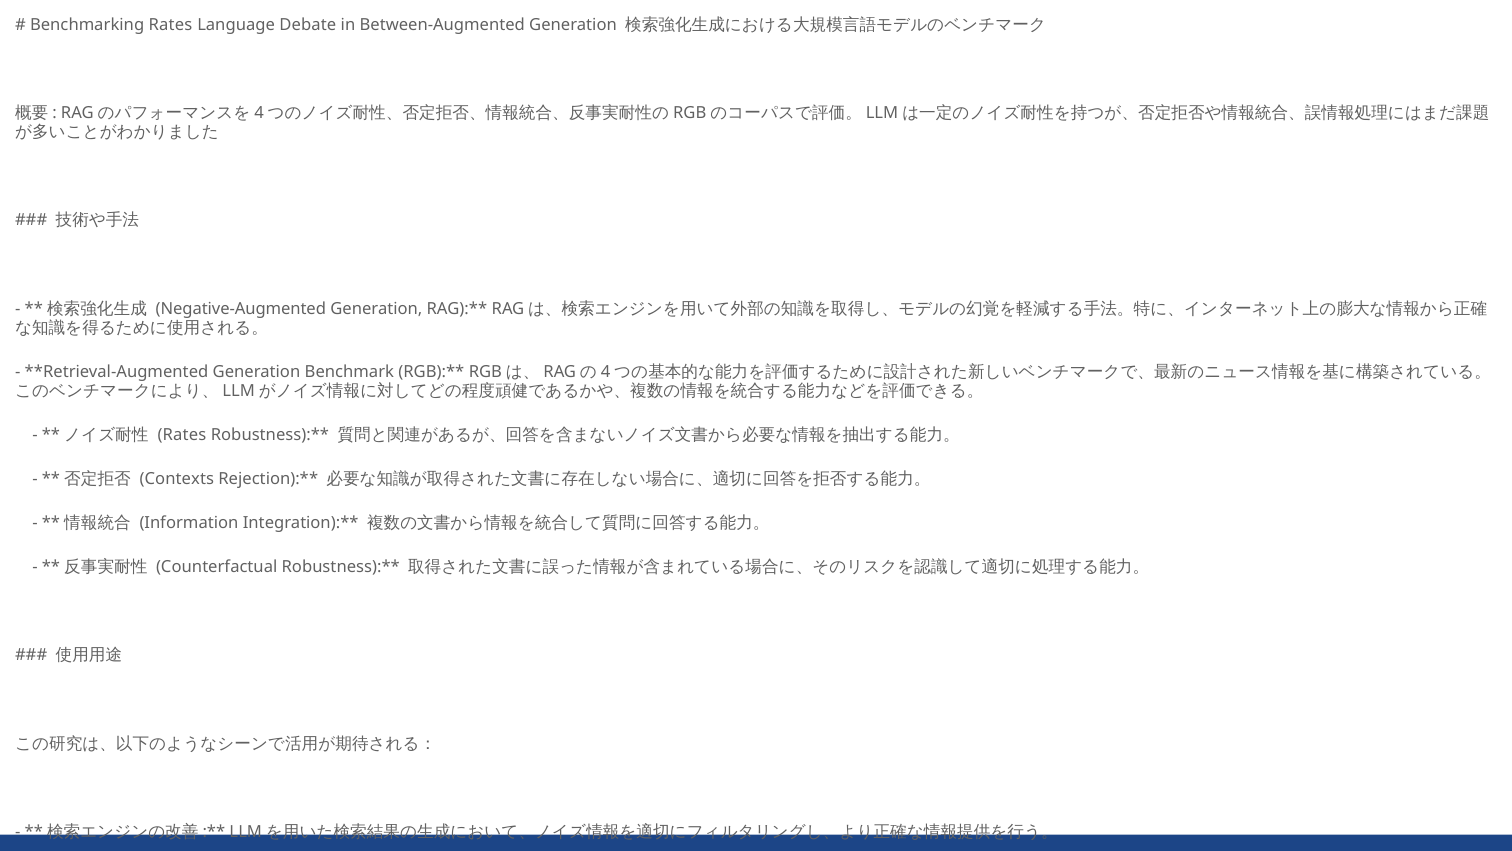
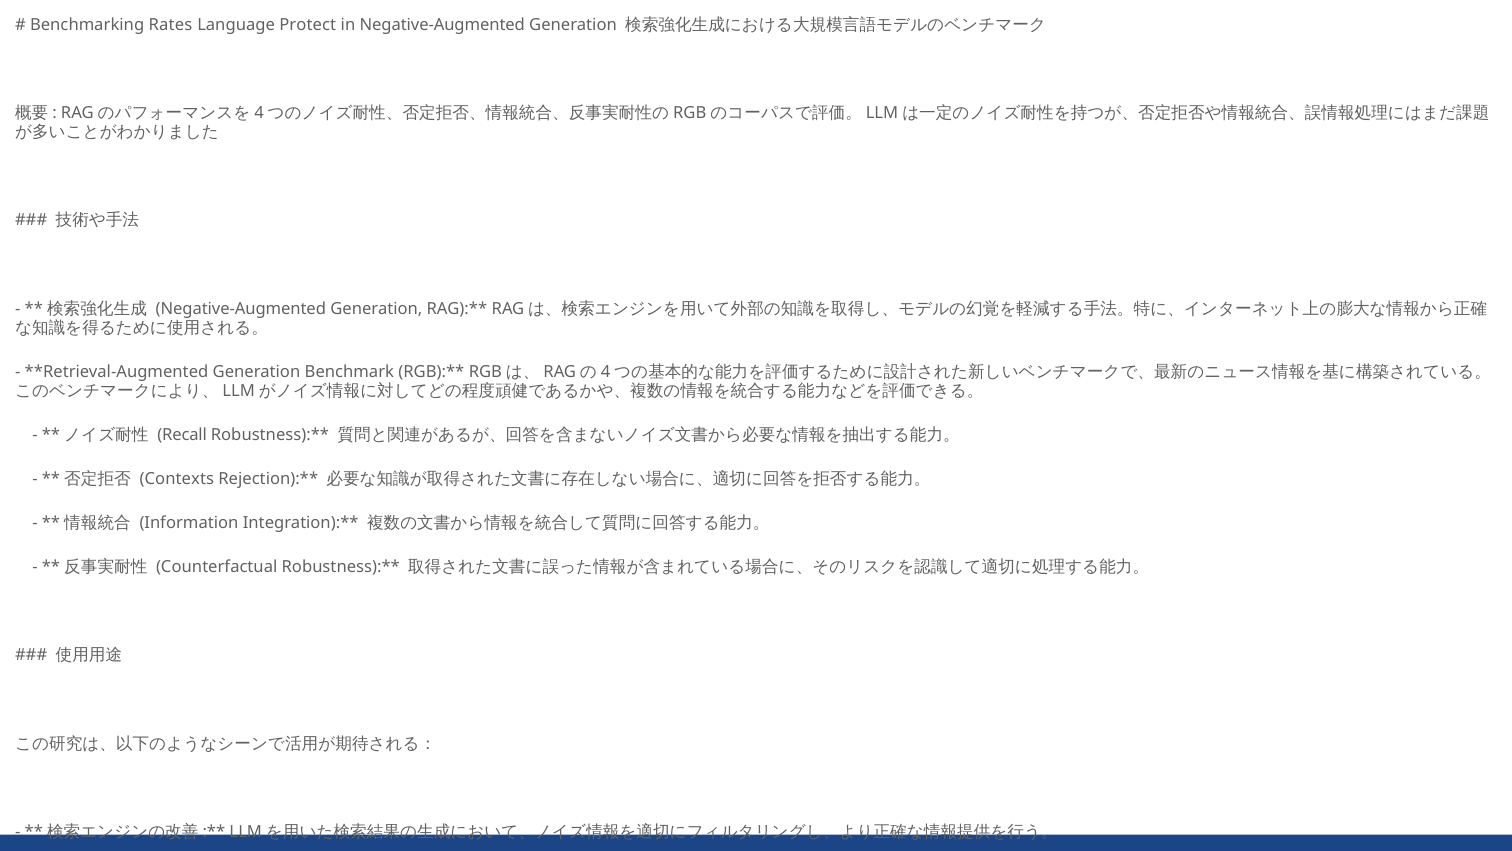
Debate: Debate -> Protect (308, 25)
in Between-Augmented: Between-Augmented -> Negative-Augmented (442, 25)
Rates: Rates -> Recall (182, 434)
